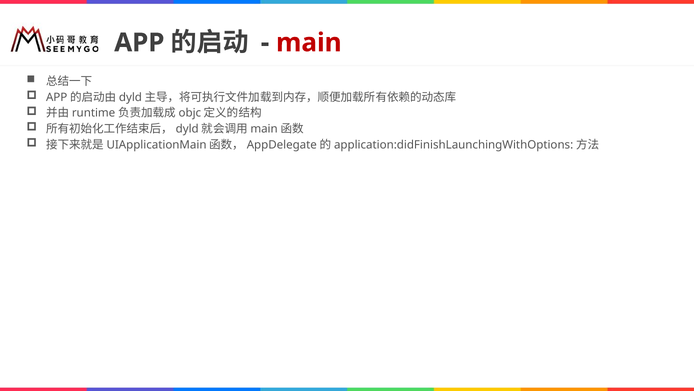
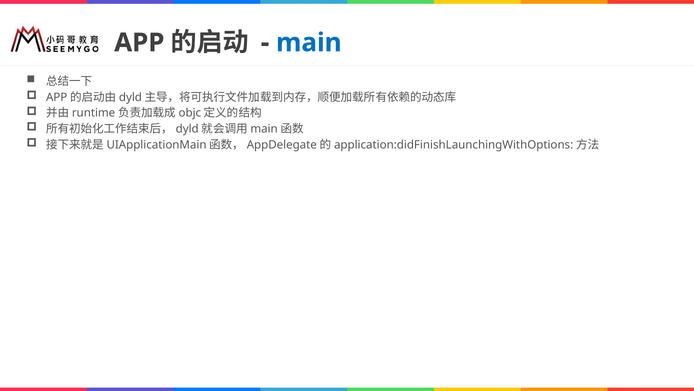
main colour: red -> blue (309, 43)
